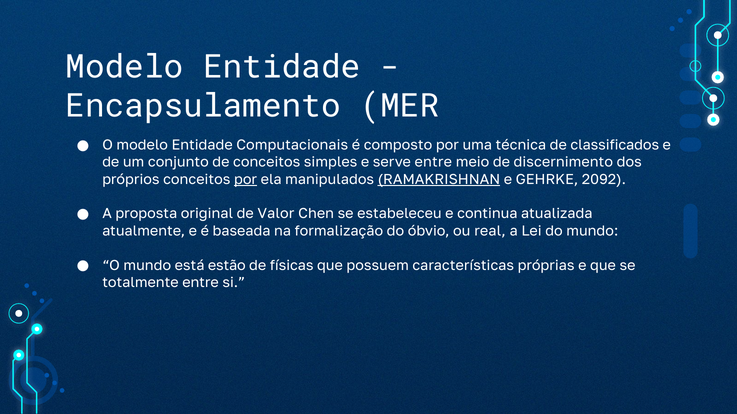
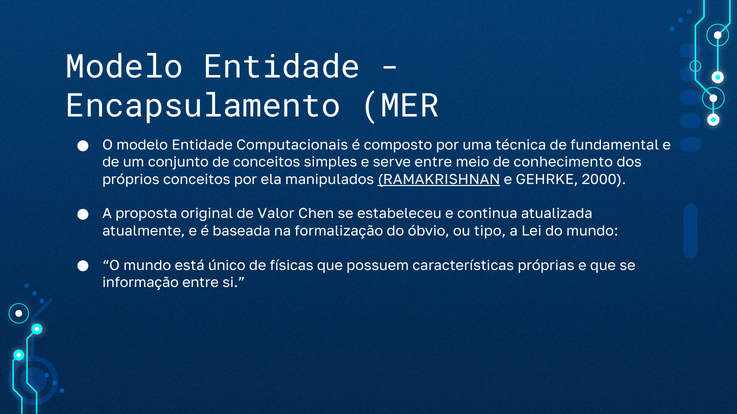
classificados: classificados -> fundamental (615, 145)
discernimento: discernimento -> conhecimento (563, 162)
por underline: present -> none (246, 180)
2092: 2092 -> 2000 (604, 180)
real: real -> tipo (490, 231)
estão: estão -> único (227, 266)
totalmente: totalmente -> informação (140, 283)
